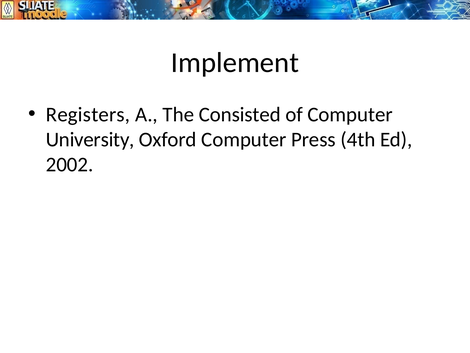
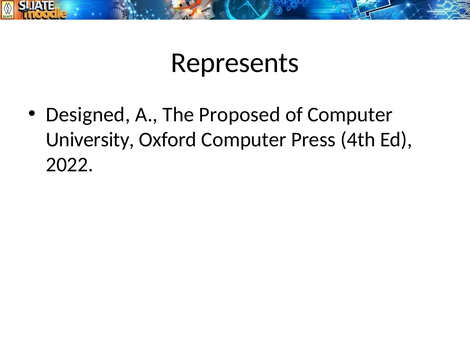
Implement: Implement -> Represents (235, 63)
Registers: Registers -> Designed (88, 114)
Consisted: Consisted -> Proposed (240, 114)
2002: 2002 -> 2022 (70, 164)
